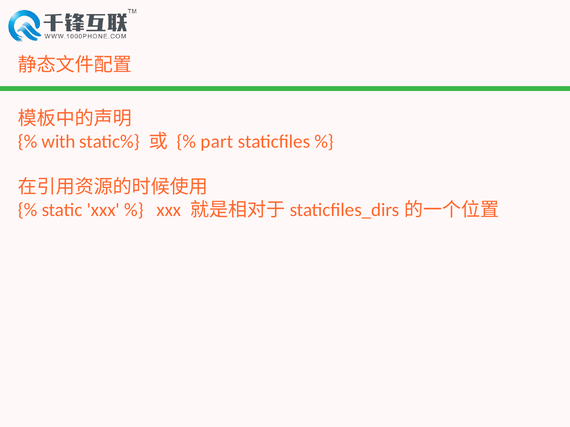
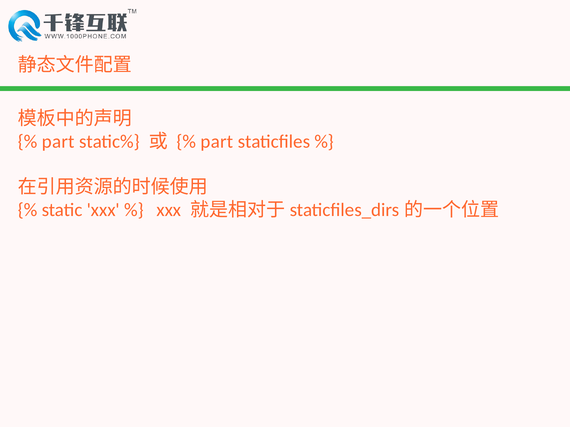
with: with -> part (58, 142)
